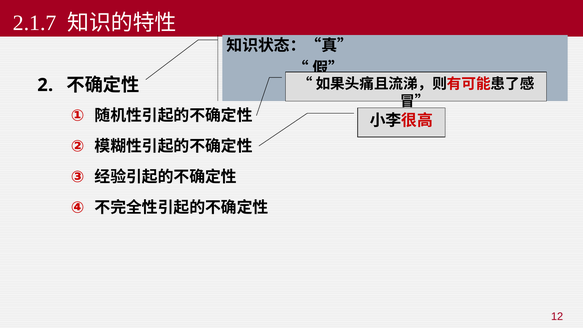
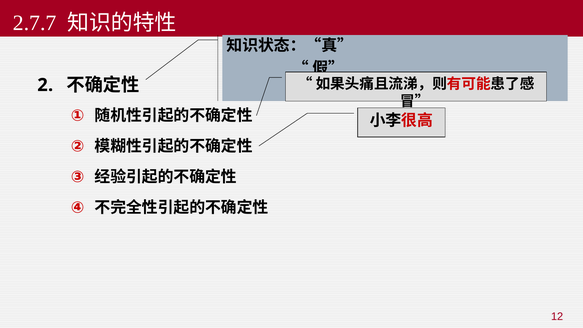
2.1.7: 2.1.7 -> 2.7.7 (35, 23)
